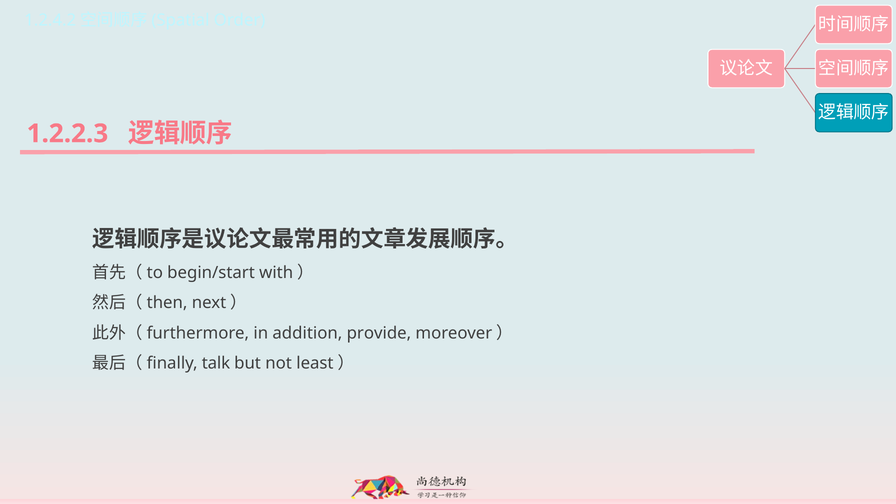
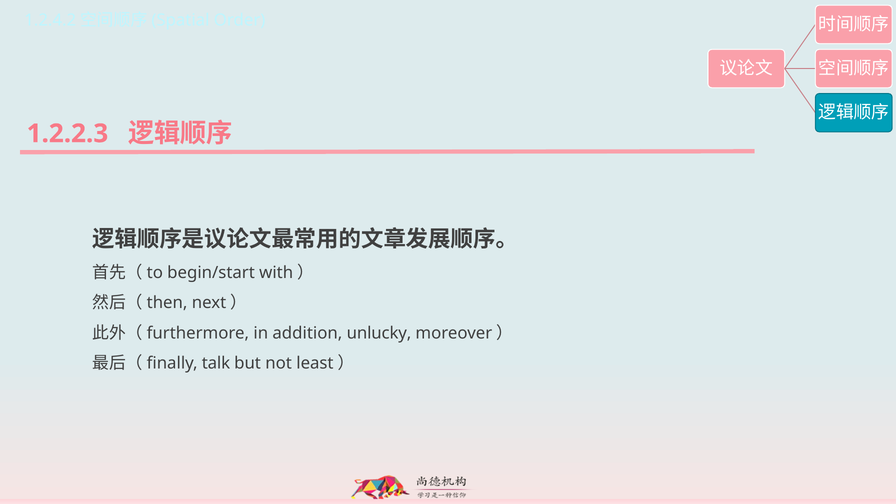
provide: provide -> unlucky (379, 333)
